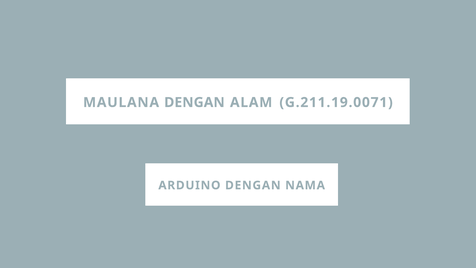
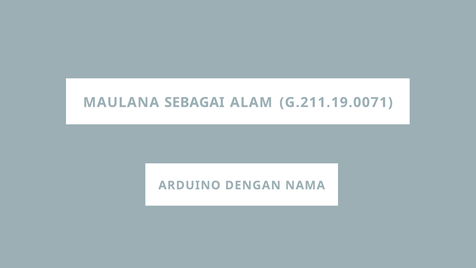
MAULANA DENGAN: DENGAN -> SEBAGAI (194, 102)
